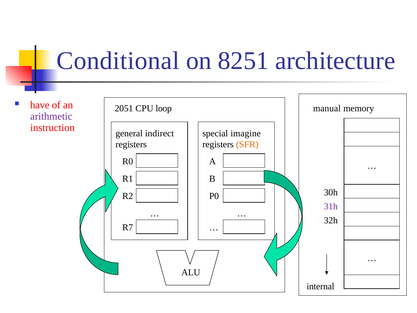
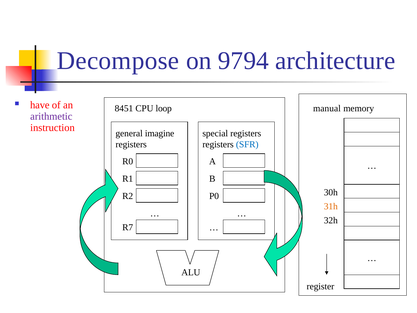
Conditional: Conditional -> Decompose (118, 61)
8251: 8251 -> 9794 (243, 61)
2051: 2051 -> 8451 (124, 108)
indirect: indirect -> imagine (160, 133)
special imagine: imagine -> registers (246, 133)
SFR colour: orange -> blue (247, 144)
31h colour: purple -> orange (331, 206)
internal: internal -> register (320, 286)
